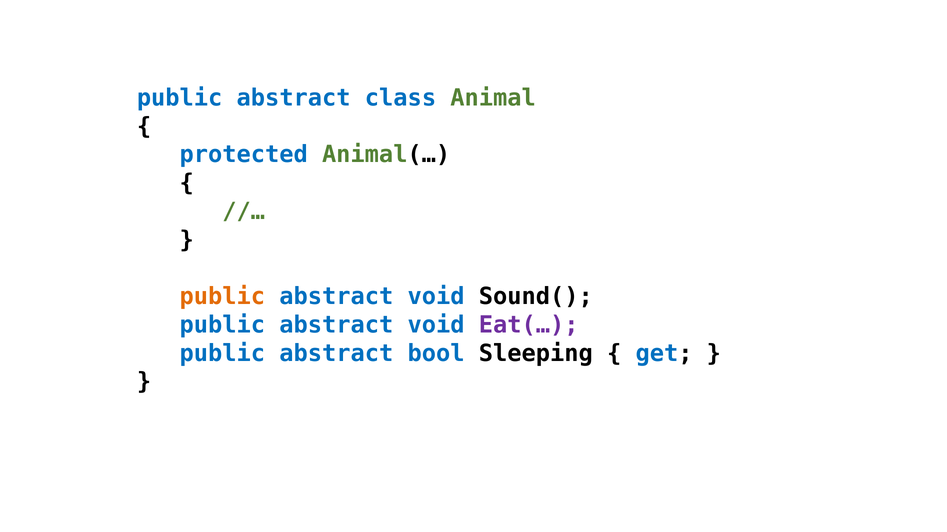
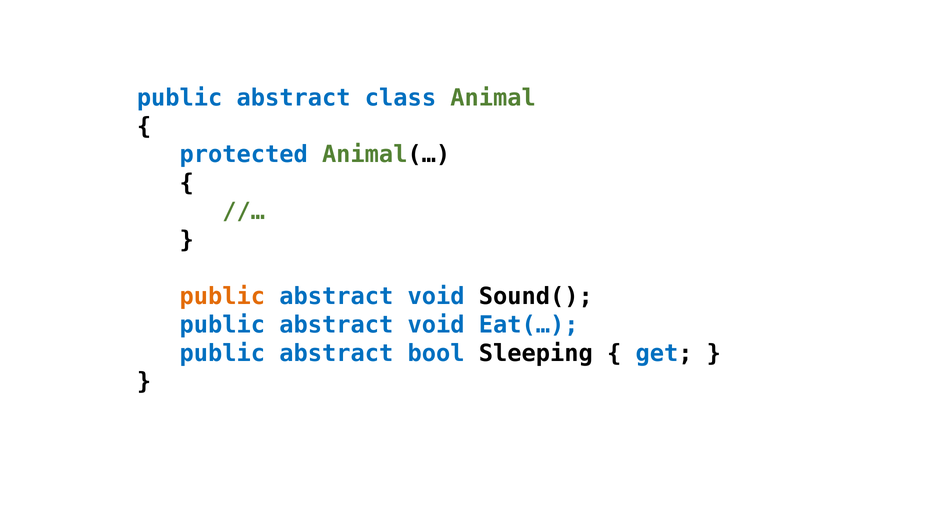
Eat(… colour: purple -> blue (529, 325)
